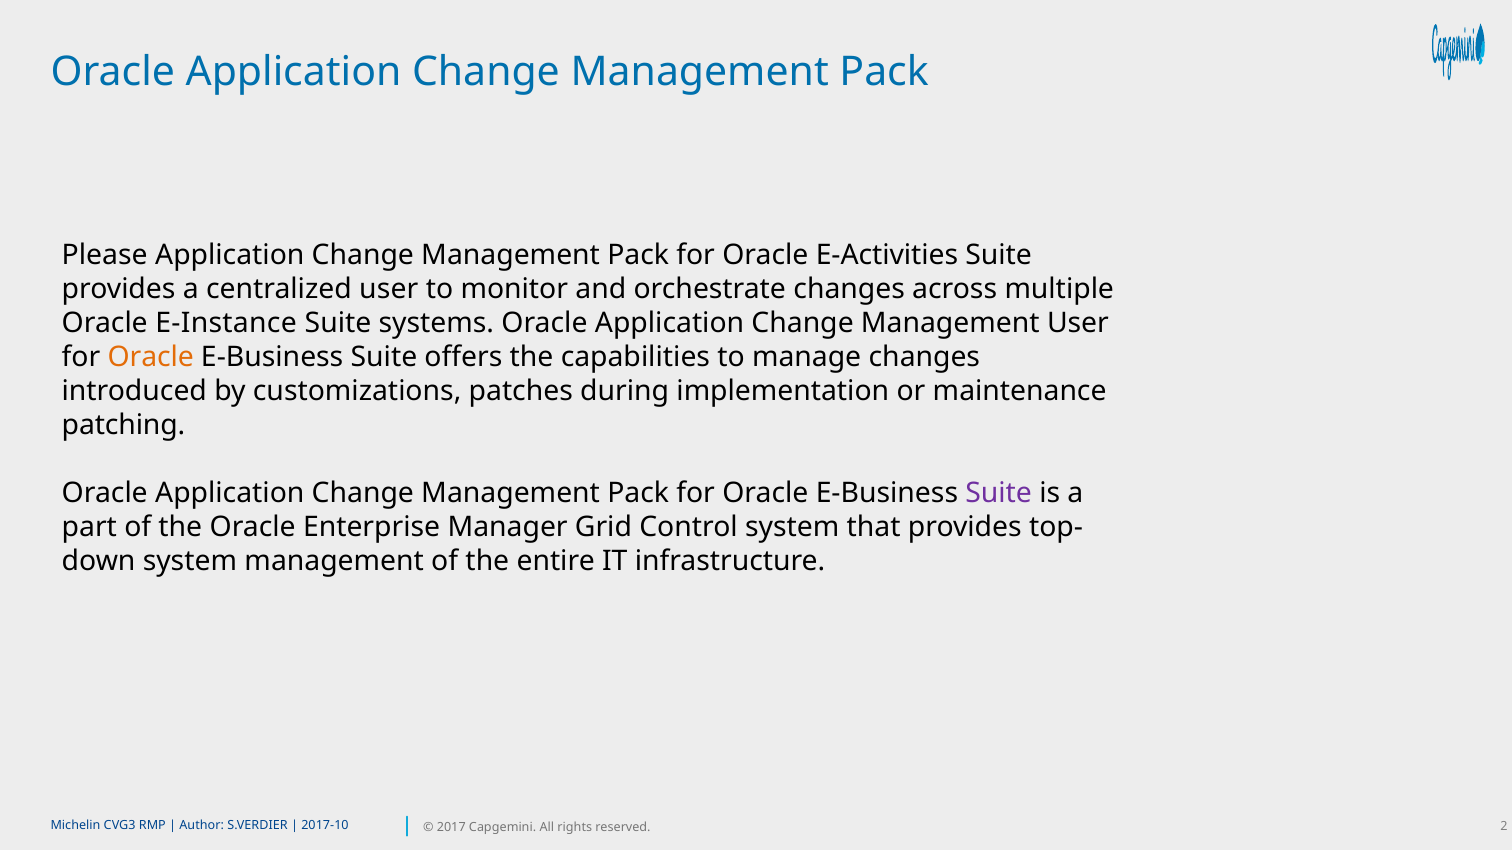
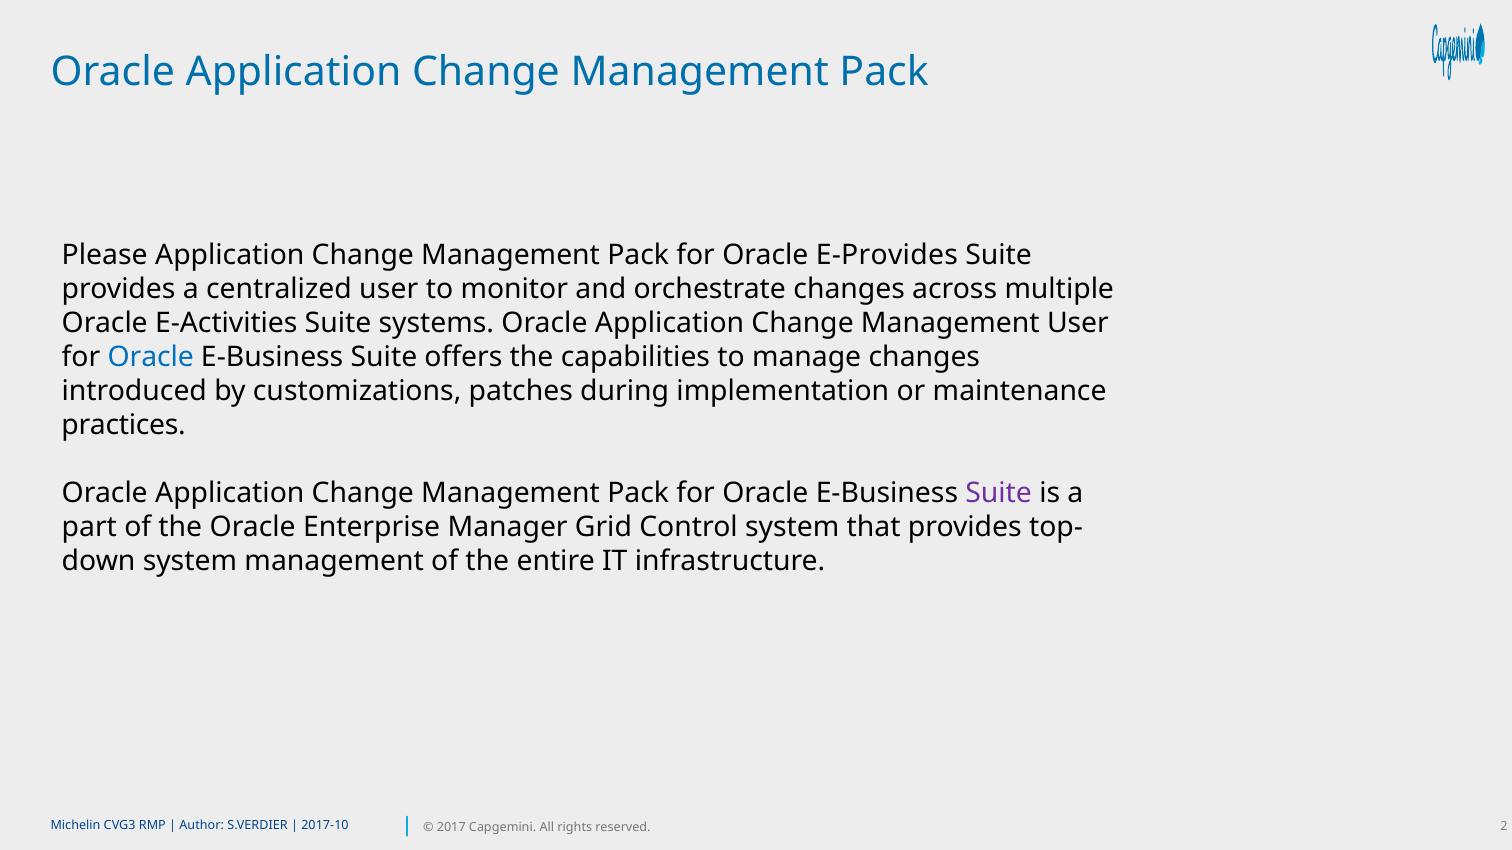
E-Activities: E-Activities -> E-Provides (887, 255)
E-Instance: E-Instance -> E-Activities (226, 323)
Oracle colour: orange -> blue (151, 357)
patching: patching -> practices (124, 425)
